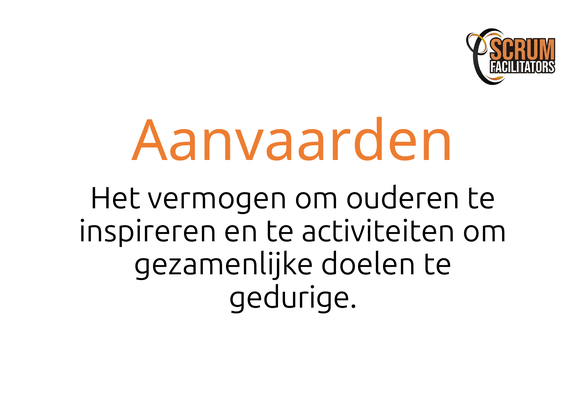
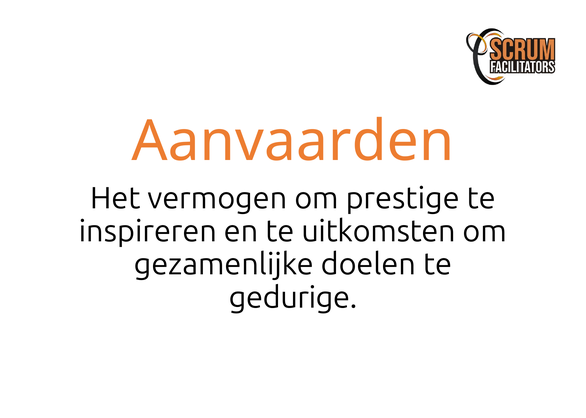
ouderen: ouderen -> prestige (403, 198)
activiteiten: activiteiten -> uitkomsten (379, 231)
